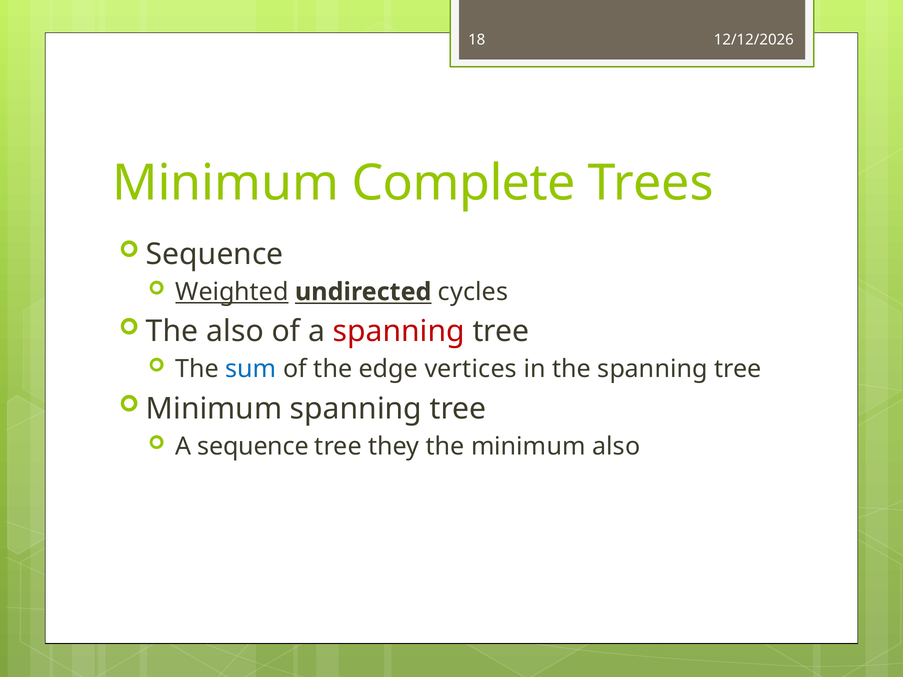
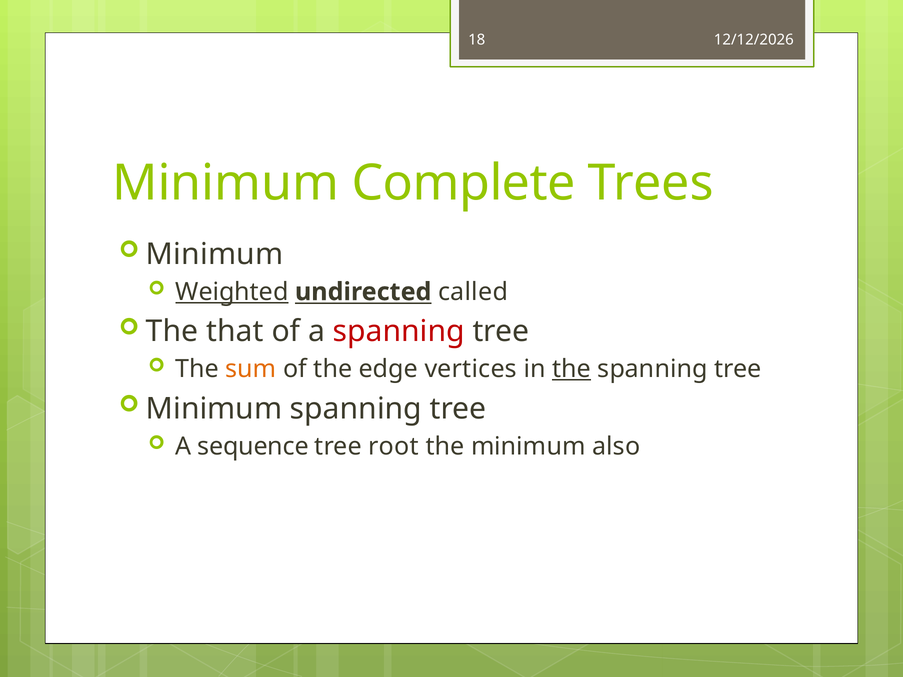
Sequence: Sequence -> Minimum (215, 254)
cycles: cycles -> called (473, 292)
The also: also -> that (235, 331)
sum colour: blue -> orange (251, 369)
the underline: none -> present (572, 369)
they: they -> root (394, 447)
